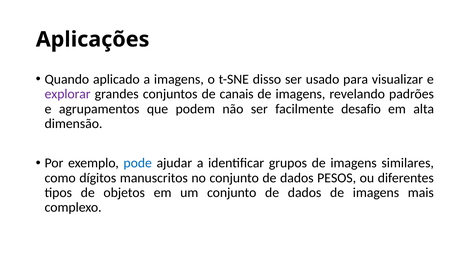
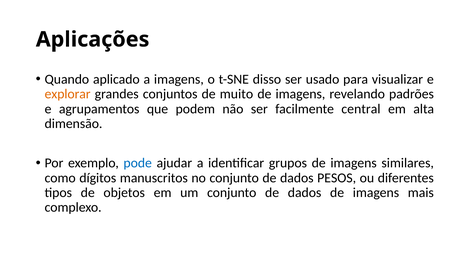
explorar colour: purple -> orange (68, 94)
canais: canais -> muito (236, 94)
desafio: desafio -> central (361, 109)
